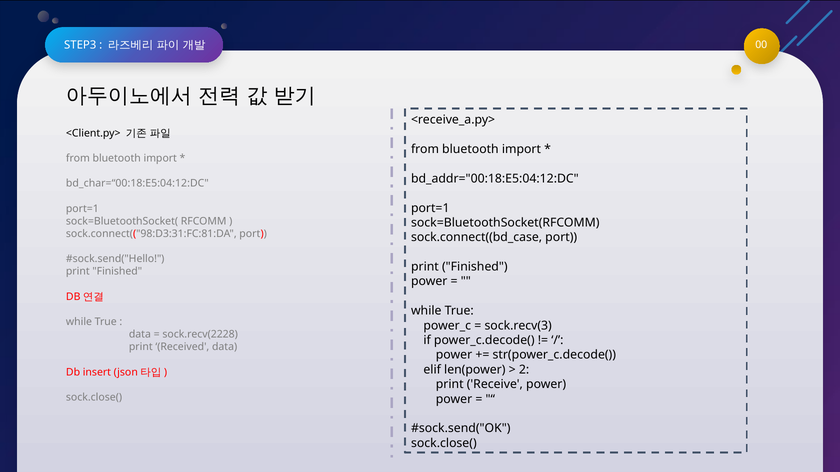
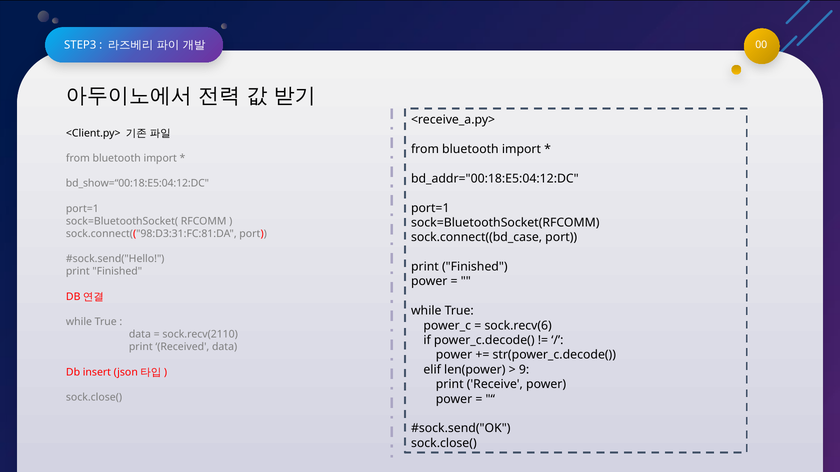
bd_char=“00:18:E5:04:12:DC: bd_char=“00:18:E5:04:12:DC -> bd_show=“00:18:E5:04:12:DC (137, 184)
sock.recv(3: sock.recv(3 -> sock.recv(6 (518, 326)
sock.recv(2228: sock.recv(2228 -> sock.recv(2110 (200, 335)
2: 2 -> 9 (524, 370)
